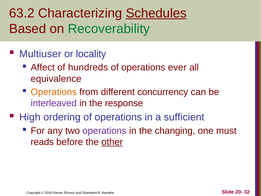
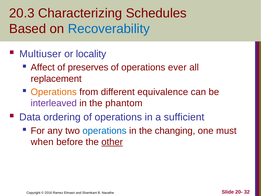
63.2: 63.2 -> 20.3 (22, 13)
Schedules underline: present -> none (156, 13)
Recoverability colour: green -> blue (109, 29)
hundreds: hundreds -> preserves (88, 67)
equivalence: equivalence -> replacement (56, 79)
concurrency: concurrency -> equivalence (163, 92)
response: response -> phantom (124, 103)
High: High -> Data (30, 117)
operations colour: purple -> blue (104, 131)
reads: reads -> when (42, 142)
